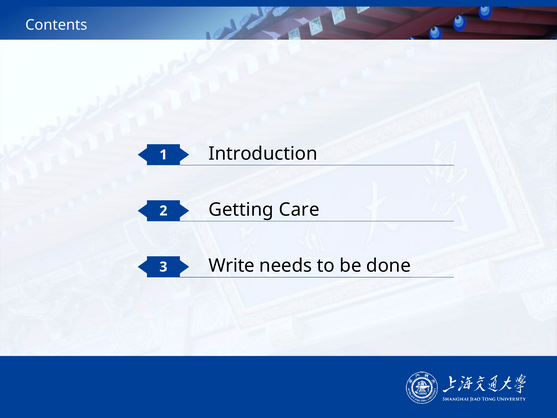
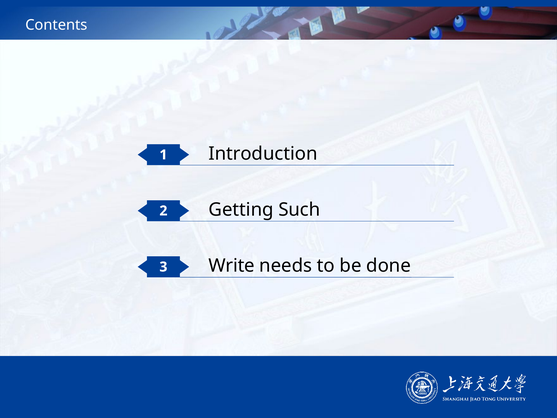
Care: Care -> Such (299, 210)
